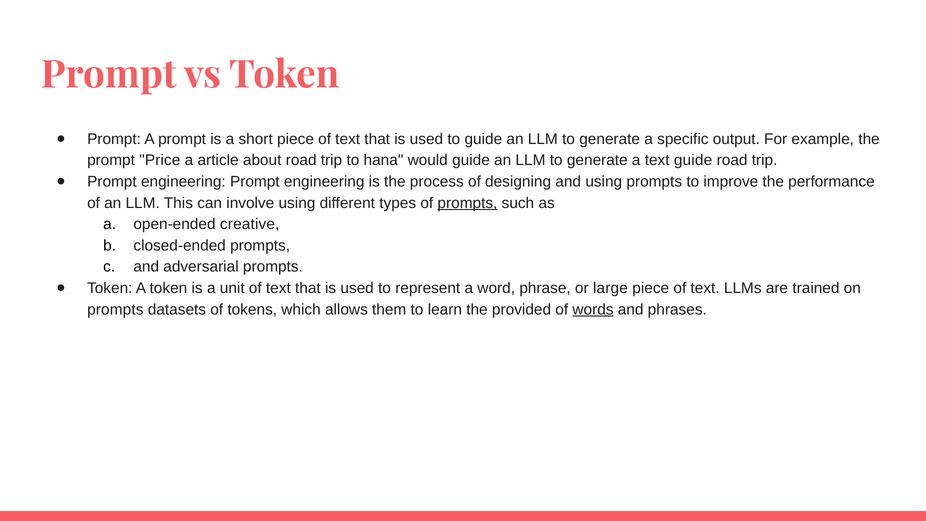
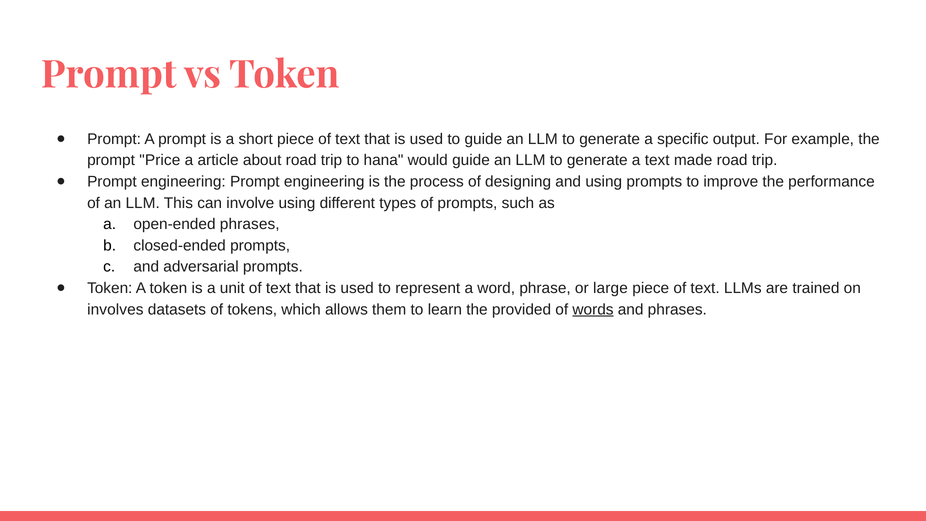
text guide: guide -> made (693, 160)
prompts underline: present -> none (467, 203)
open-ended creative: creative -> phrases (250, 224)
prompts: prompts -> involves (115, 309)
